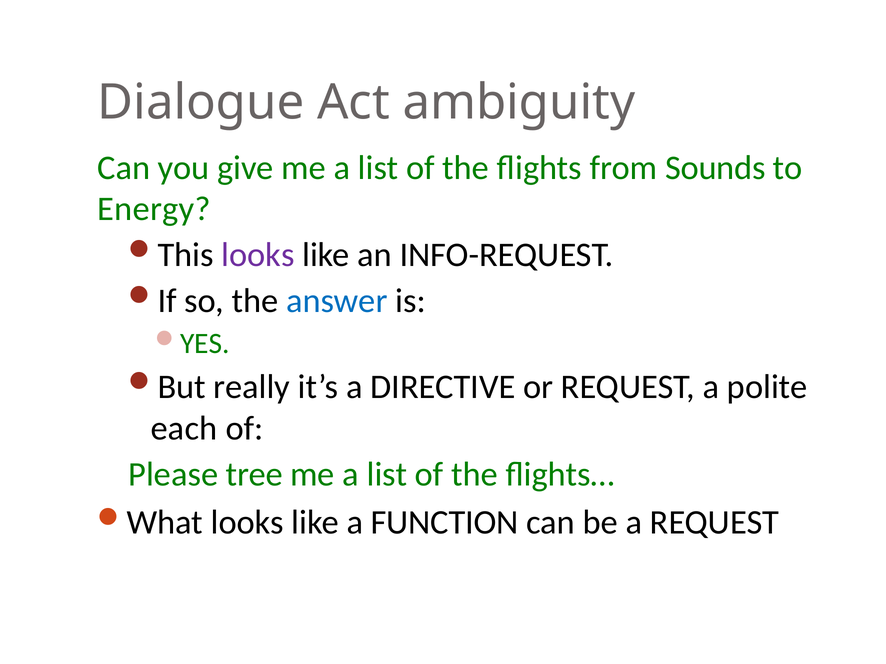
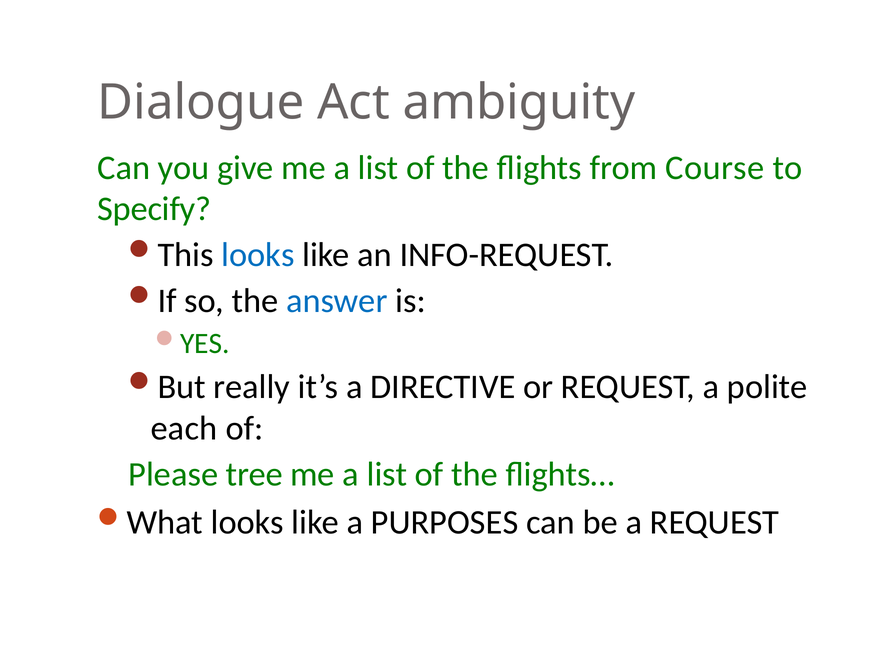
Sounds: Sounds -> Course (715, 168)
Energy: Energy -> Specify (154, 209)
looks colour: purple -> blue (258, 255)
FUNCTION: FUNCTION -> PURPOSES (445, 523)
